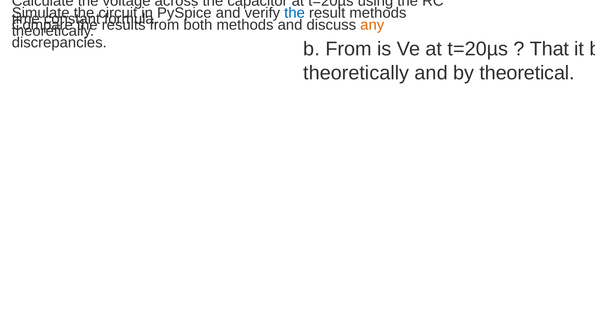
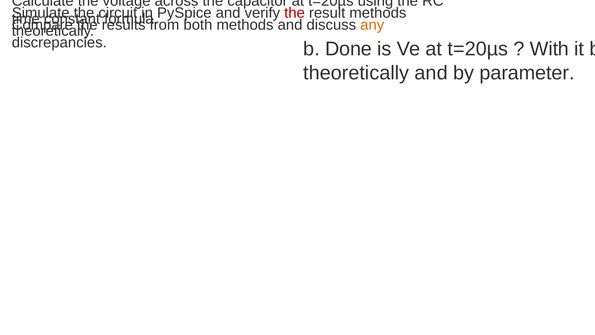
the colour: blue -> red (295, 13)
b From: From -> Done (349, 49)
That: That -> With (550, 49)
theoretical: theoretical -> parameter (527, 73)
